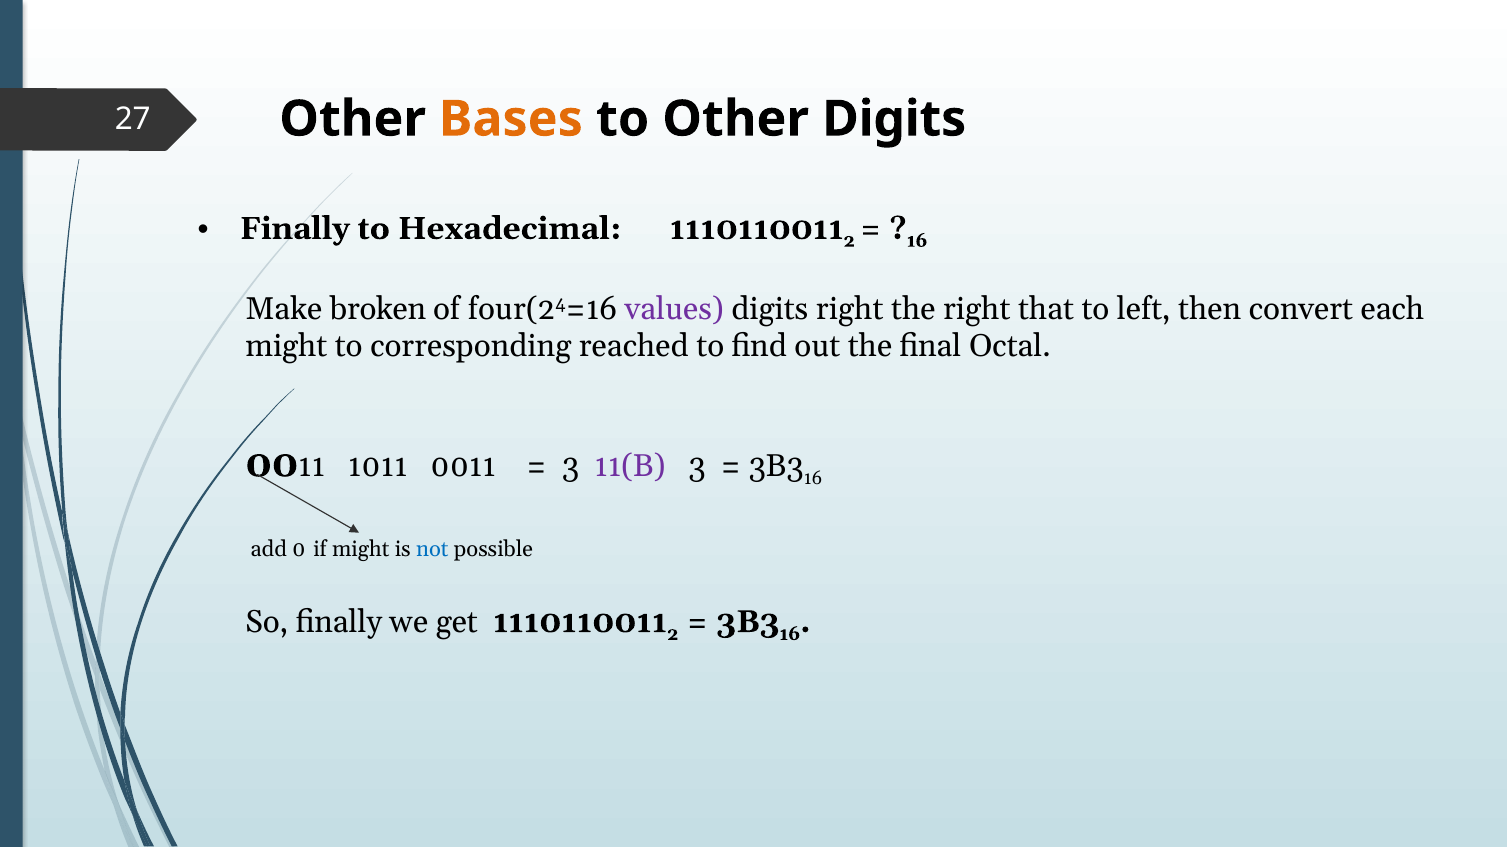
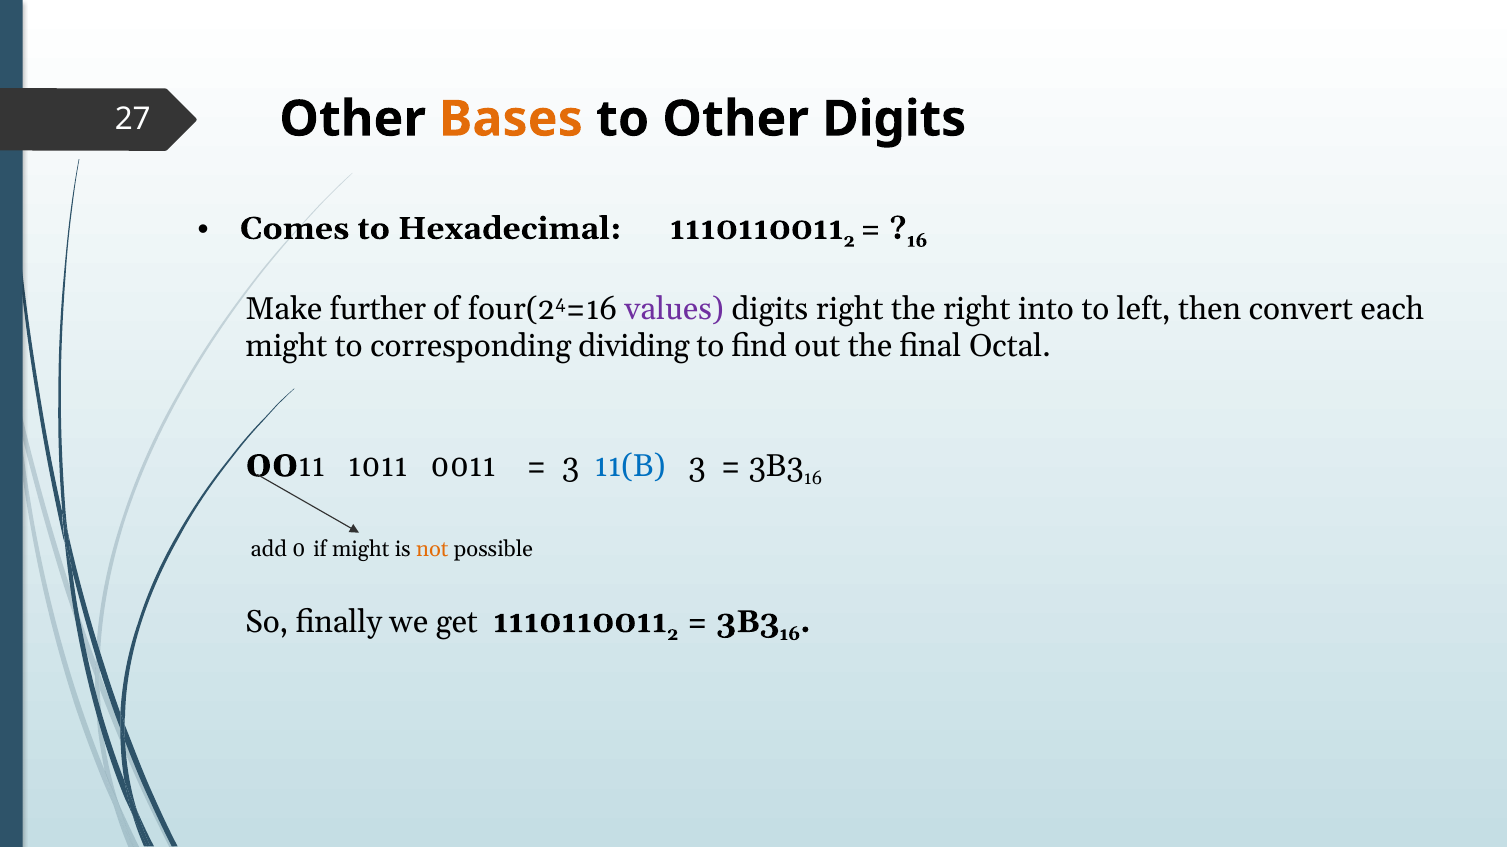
Finally: Finally -> Comes (295, 229)
broken: broken -> further (378, 309)
that: that -> into (1046, 309)
reached: reached -> dividing (634, 347)
11(B colour: purple -> blue (630, 466)
not colour: blue -> orange (432, 550)
